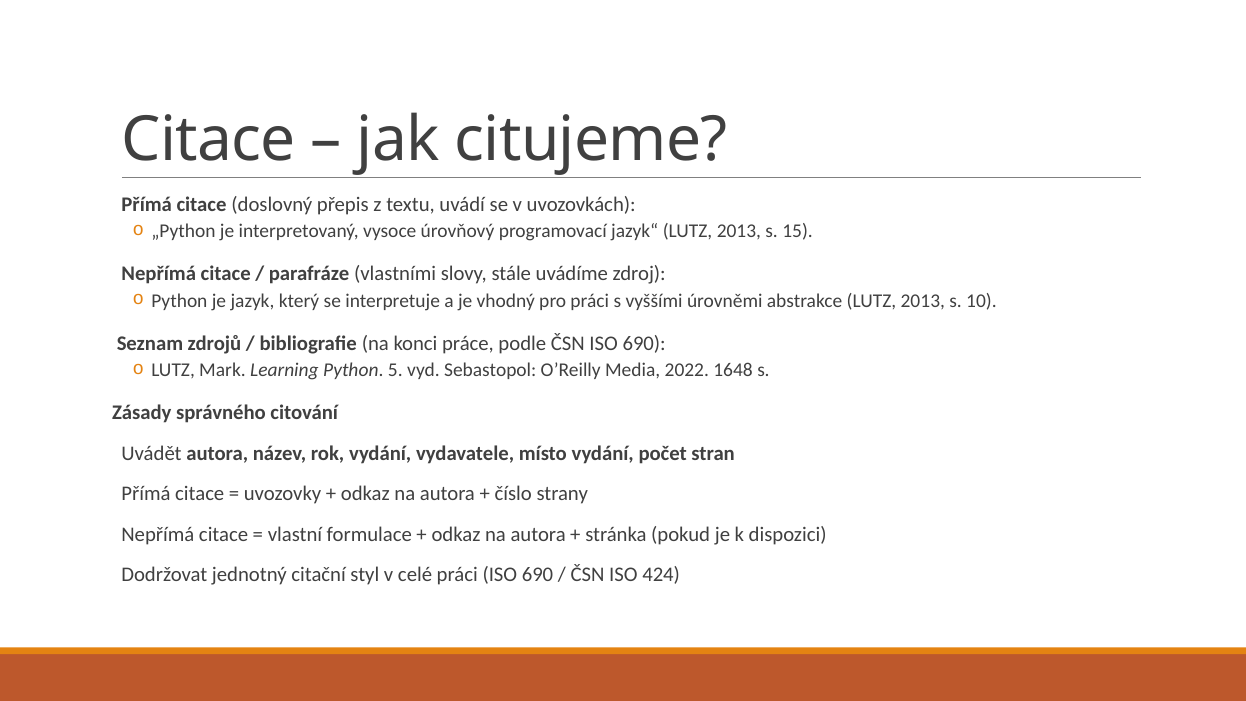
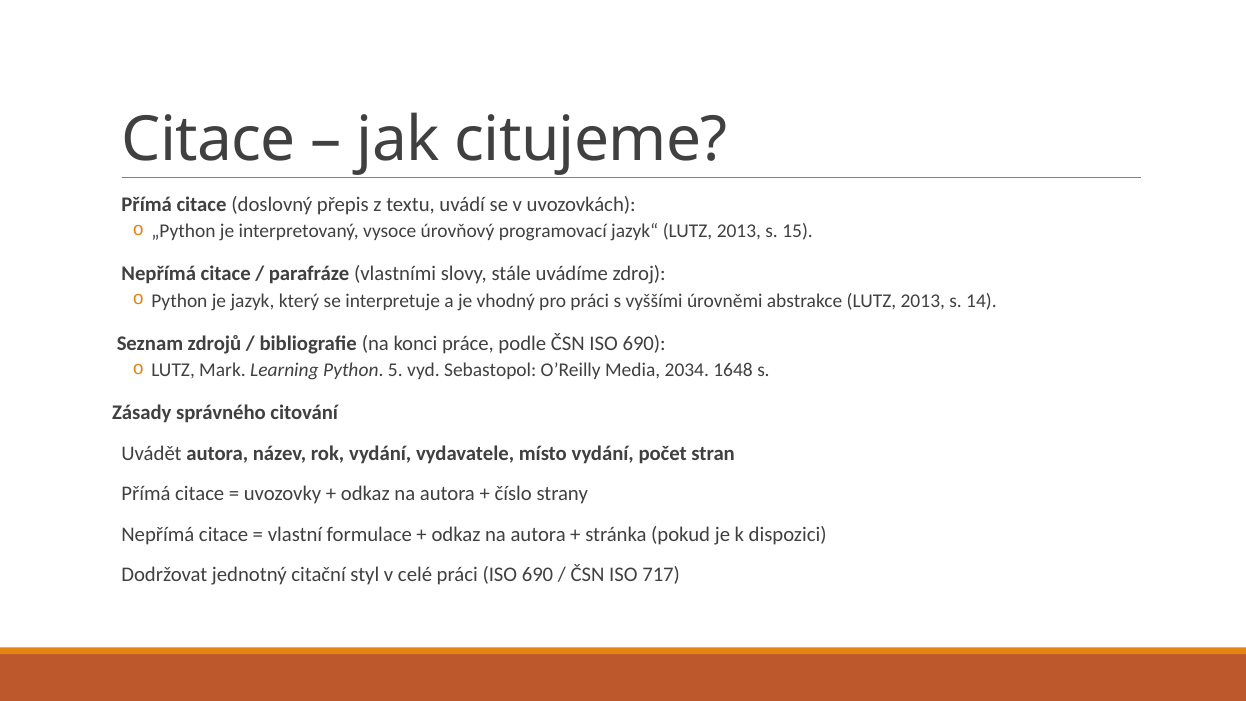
10: 10 -> 14 (981, 301)
2022: 2022 -> 2034 (687, 370)
424: 424 -> 717 (661, 575)
